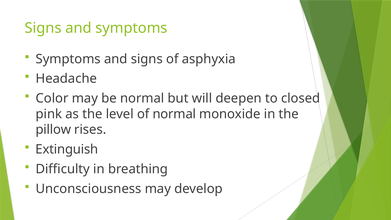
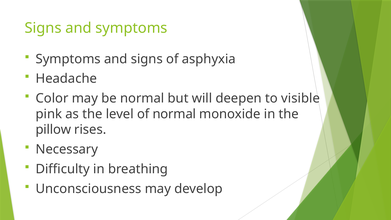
closed: closed -> visible (301, 98)
Extinguish: Extinguish -> Necessary (67, 149)
